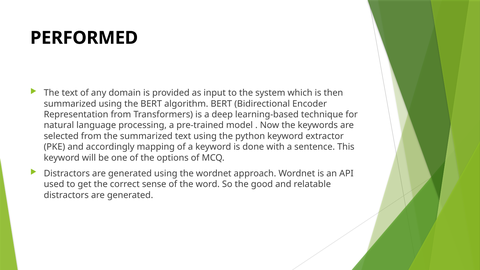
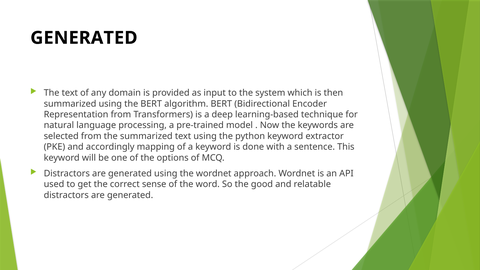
PERFORMED: PERFORMED -> GENERATED (84, 38)
